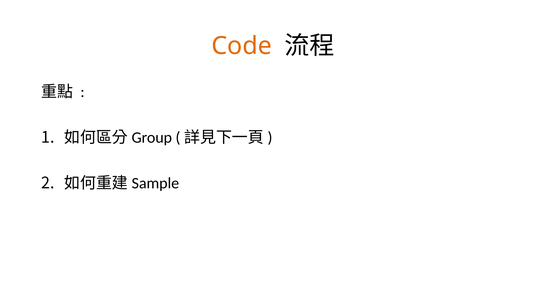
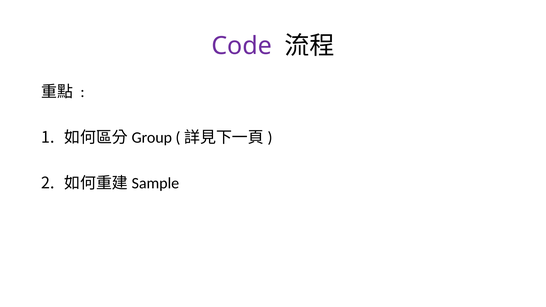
Code colour: orange -> purple (242, 46)
